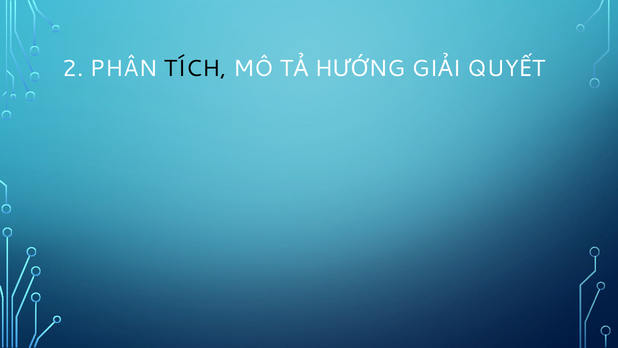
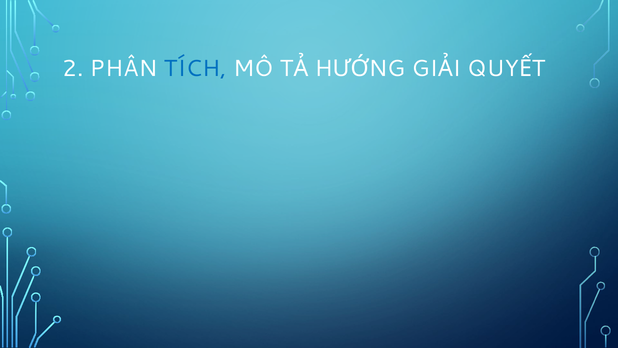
TÍCH colour: black -> blue (195, 69)
